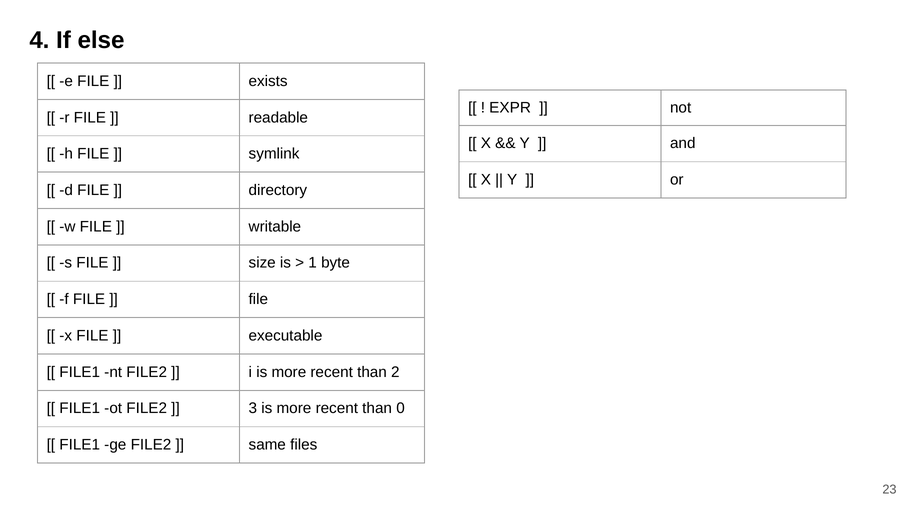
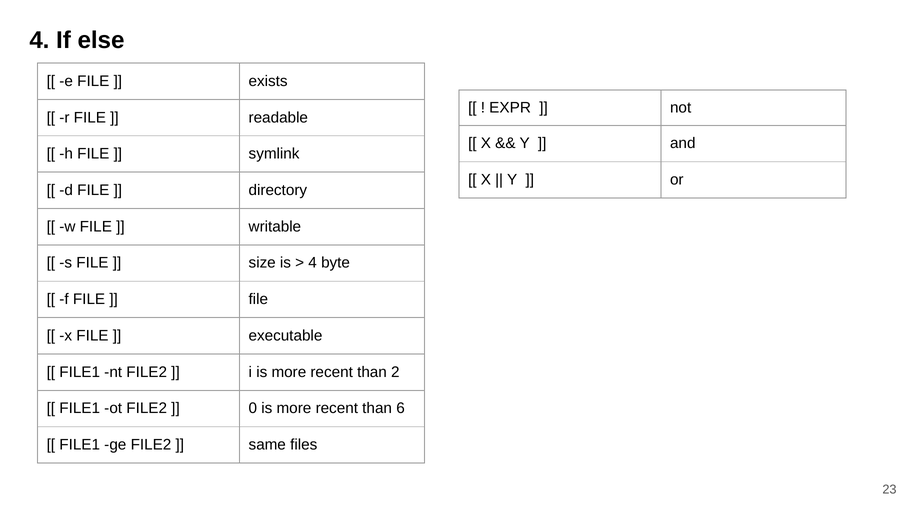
1: 1 -> 4 (313, 263)
3: 3 -> 0 (253, 408)
0: 0 -> 6 (401, 408)
